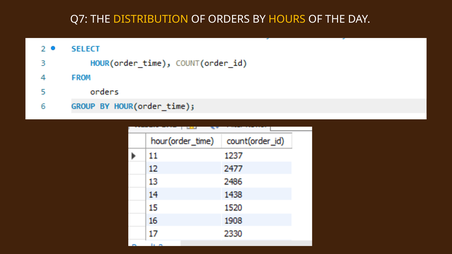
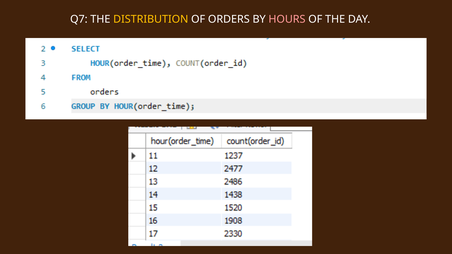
HOURS colour: yellow -> pink (287, 19)
